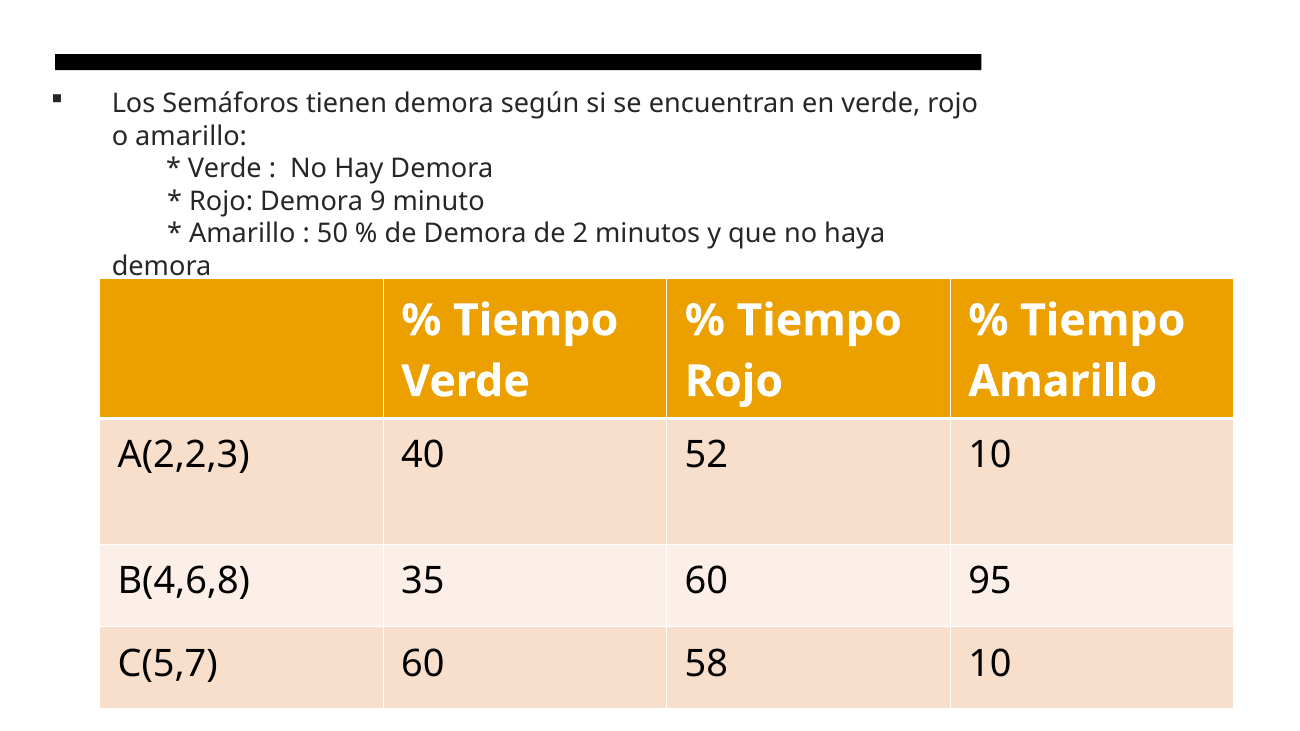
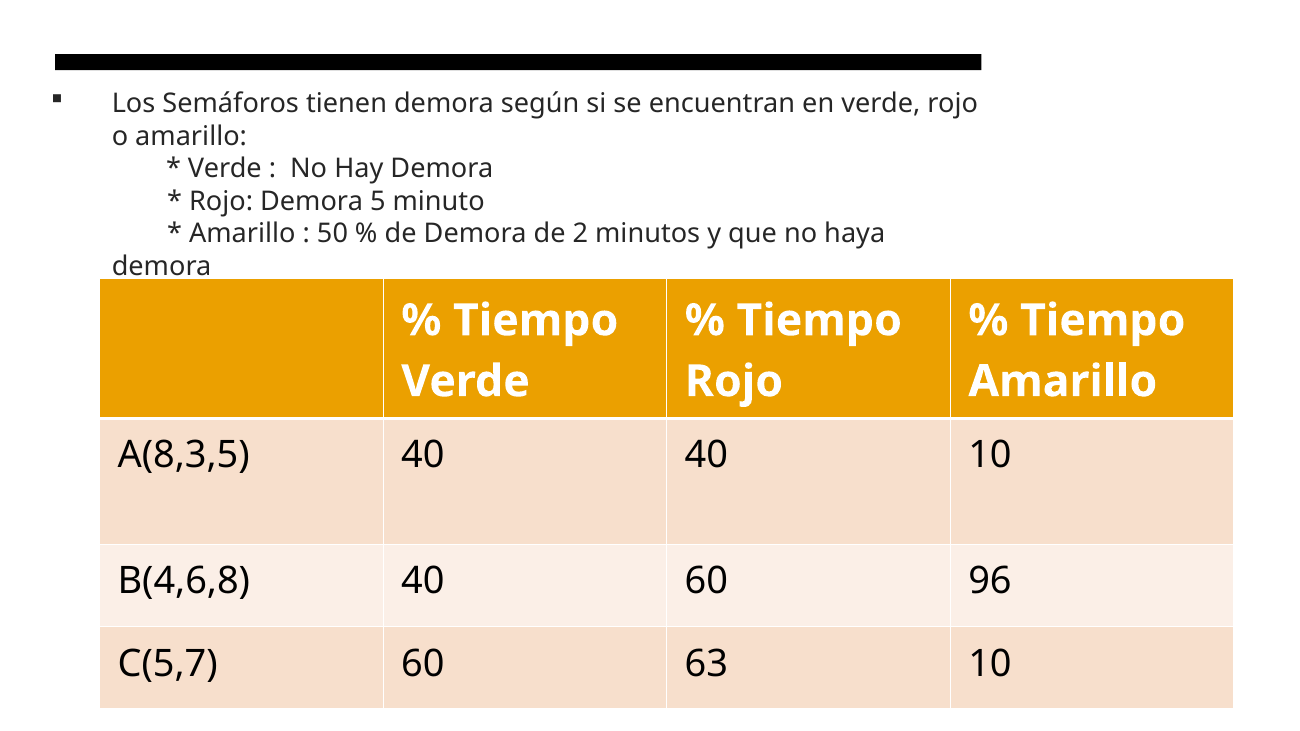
9: 9 -> 5 (378, 202)
A(2,2,3: A(2,2,3 -> A(8,3,5 (184, 455)
40 52: 52 -> 40 (706, 455)
B(4,6,8 35: 35 -> 40 (423, 582)
95: 95 -> 96 (990, 582)
58: 58 -> 63 (706, 664)
